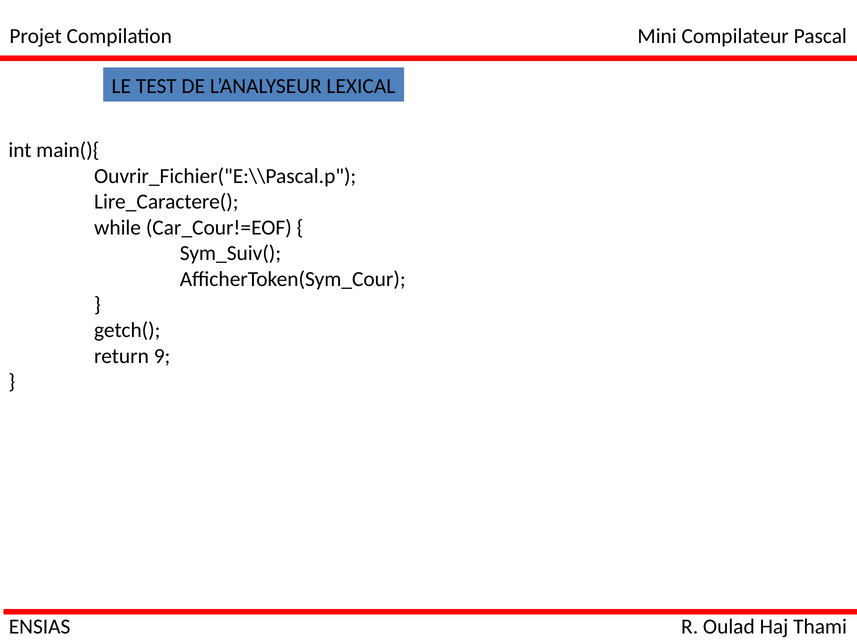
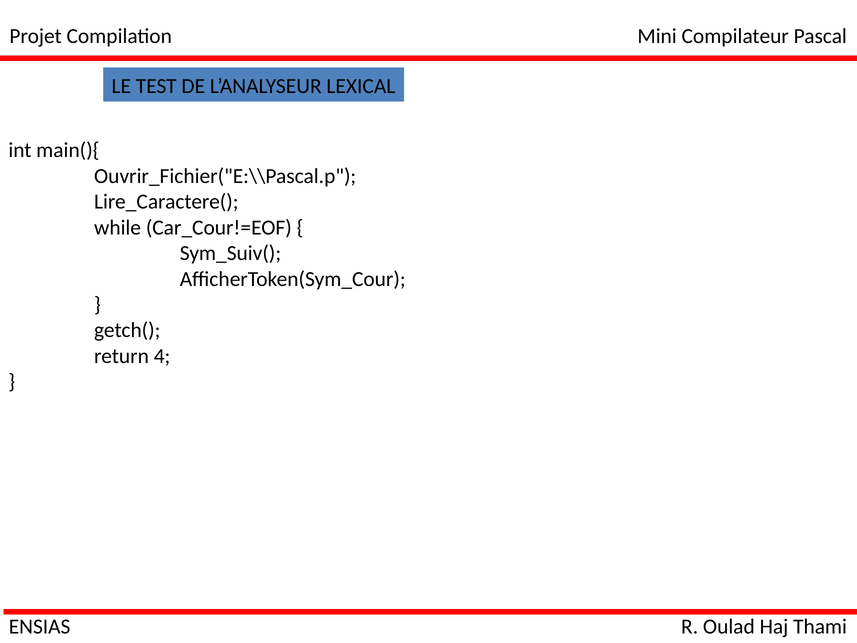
9: 9 -> 4 (162, 356)
